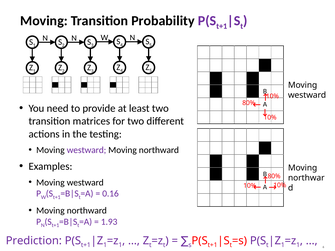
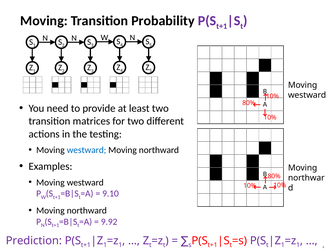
westward colour: purple -> blue (86, 150)
0.16: 0.16 -> 9.10 (110, 194)
1.93: 1.93 -> 9.92 (109, 222)
